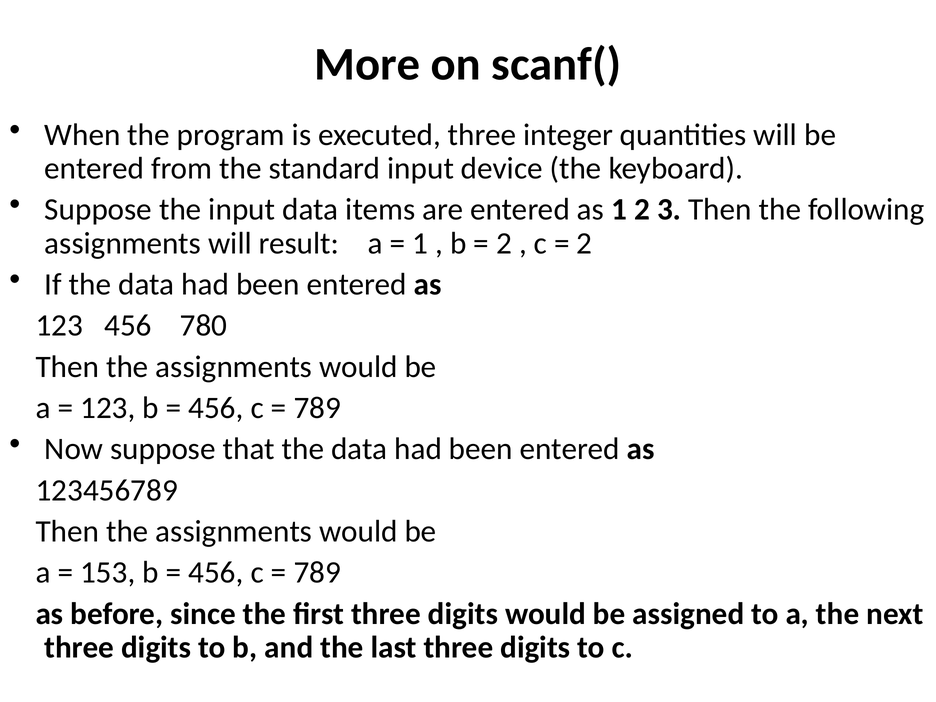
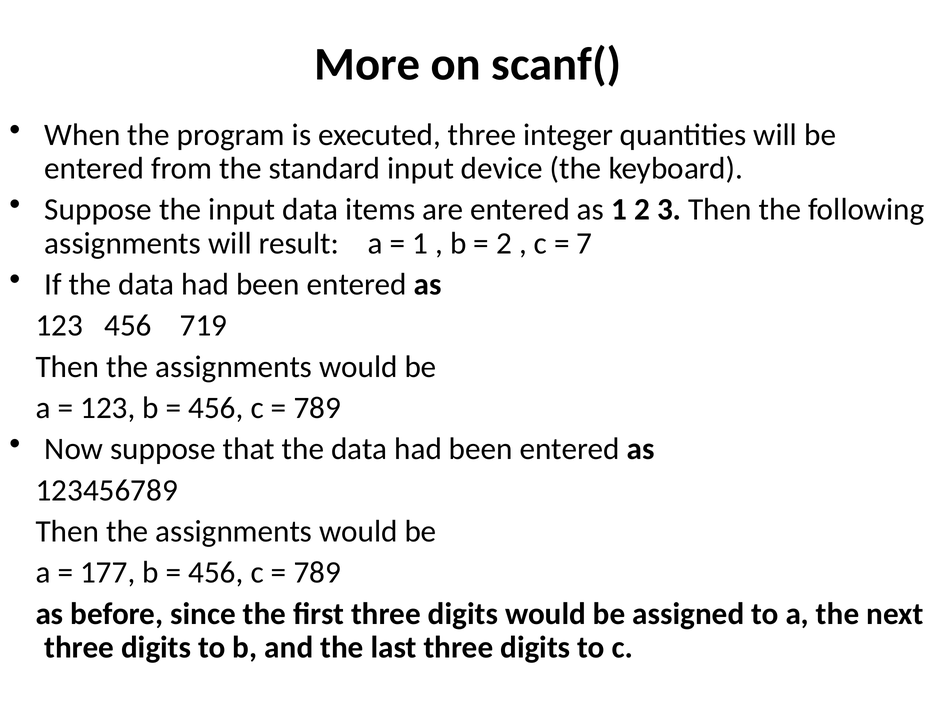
2: 2 -> 7 (584, 243)
780: 780 -> 719 (203, 326)
153: 153 -> 177 (108, 573)
